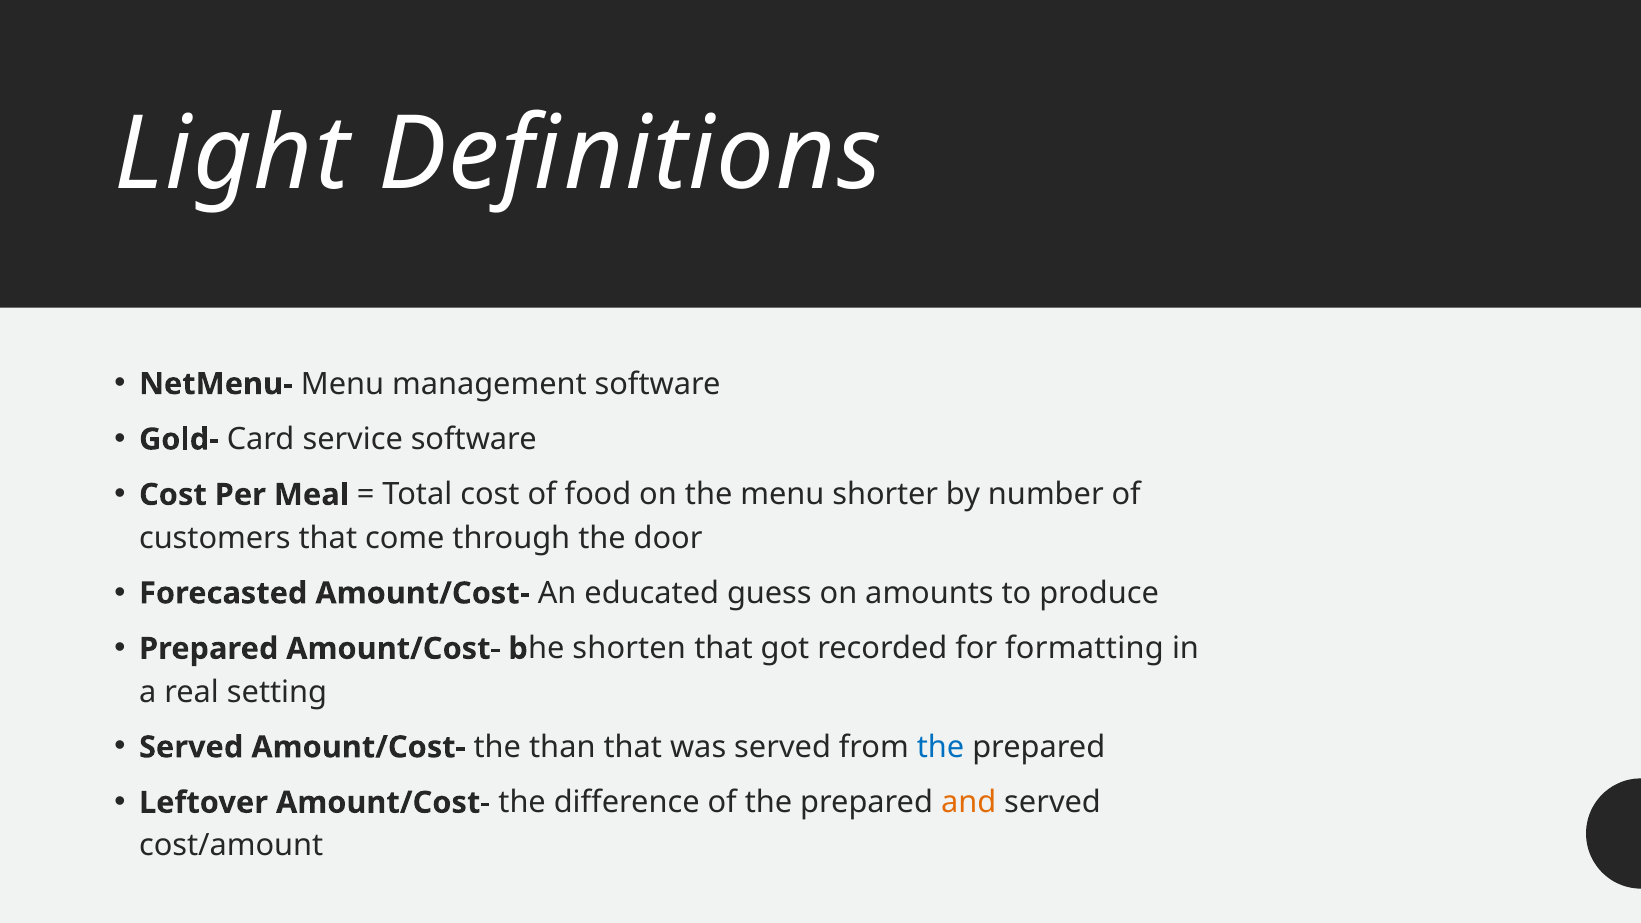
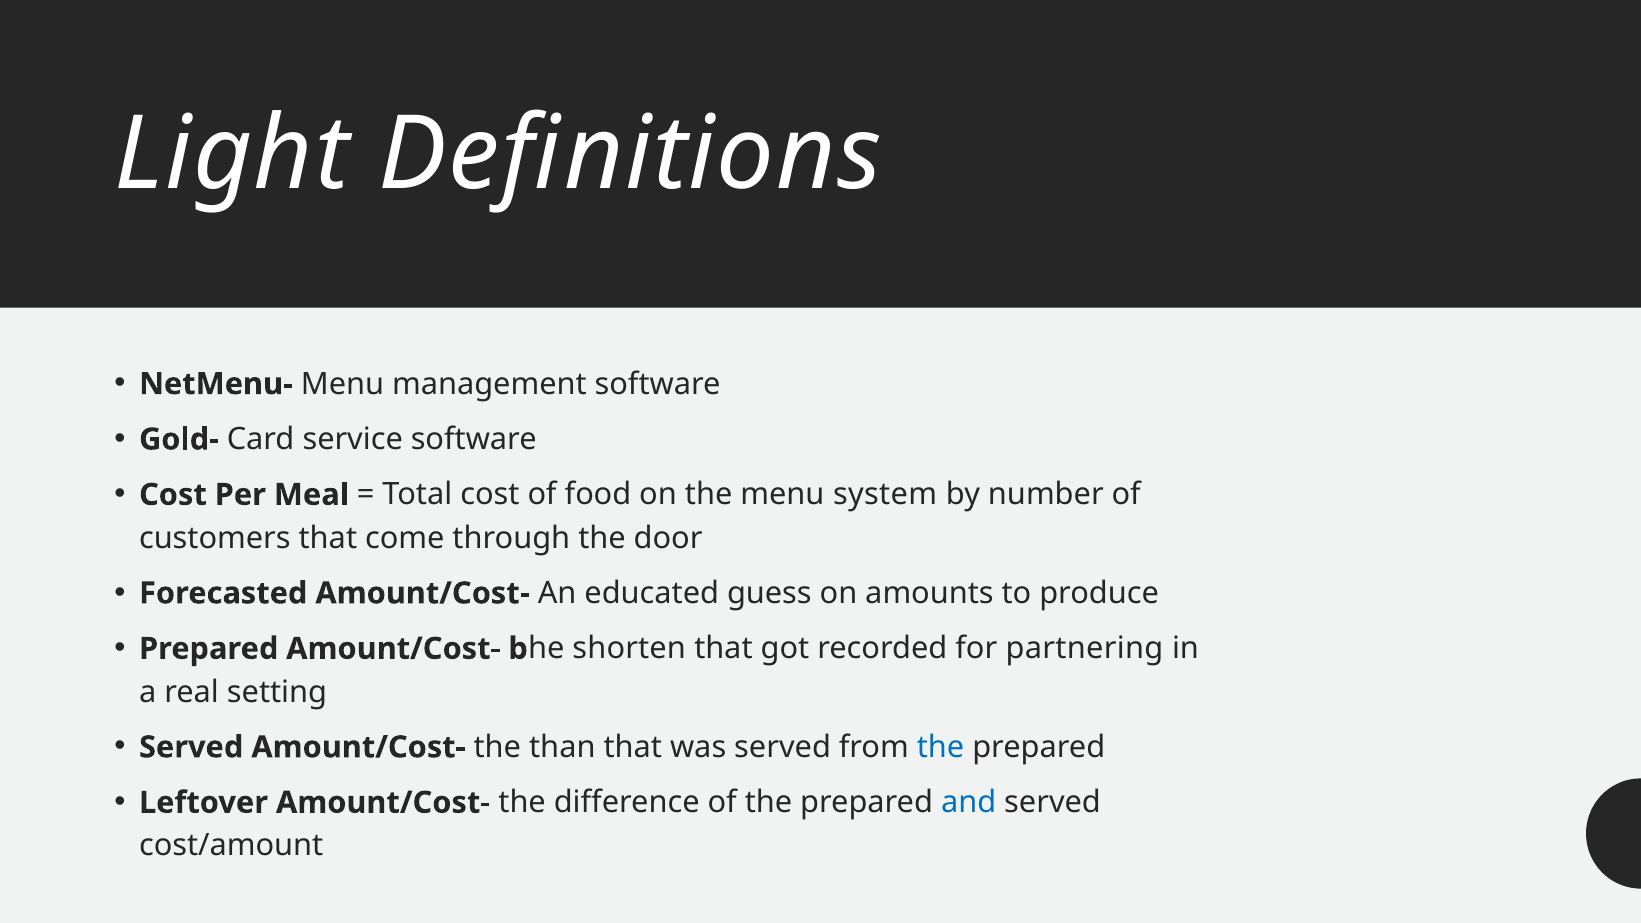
shorter: shorter -> system (885, 495)
formatting: formatting -> partnering (1084, 649)
and colour: orange -> blue (969, 803)
